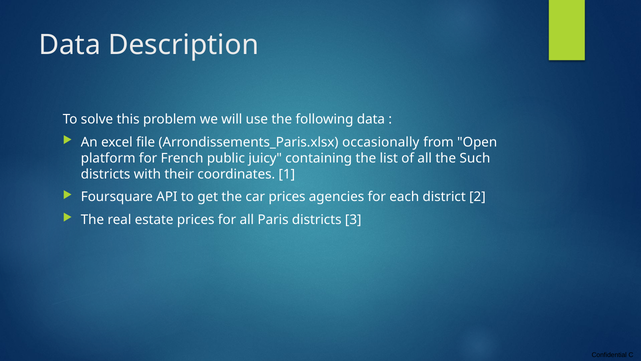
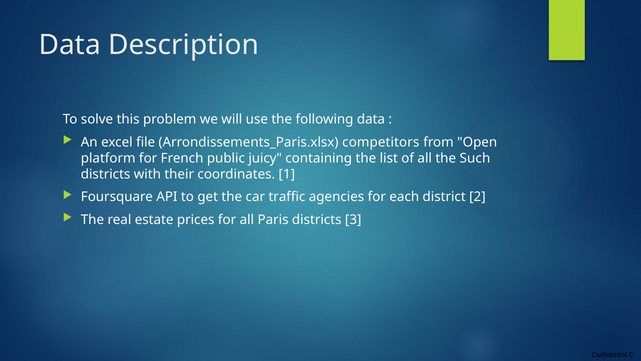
occasionally: occasionally -> competitors (381, 142)
car prices: prices -> traffic (287, 197)
